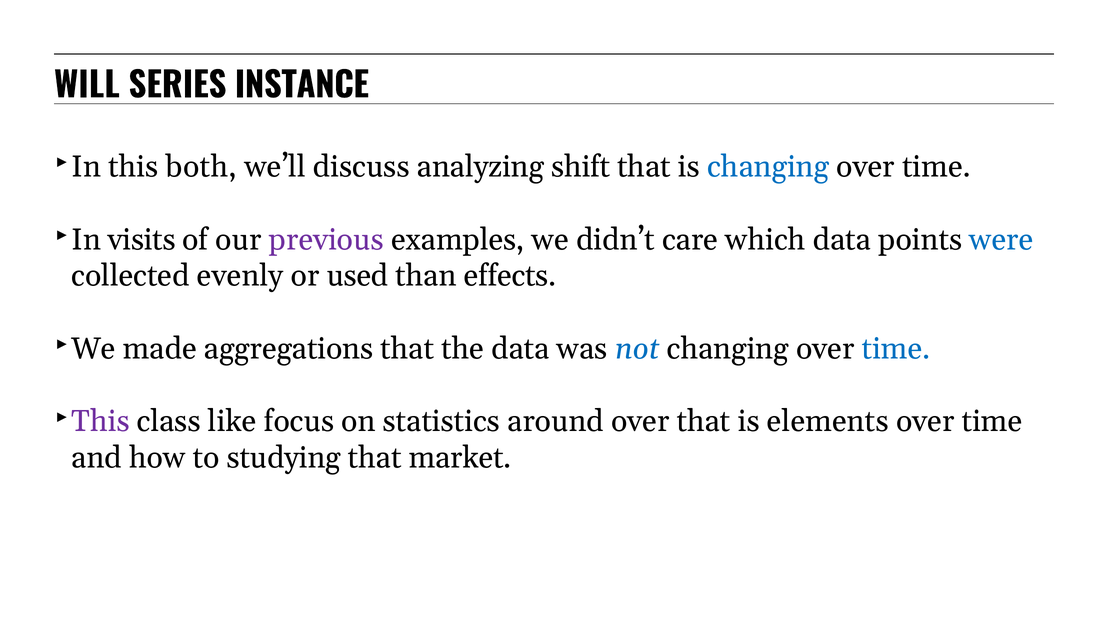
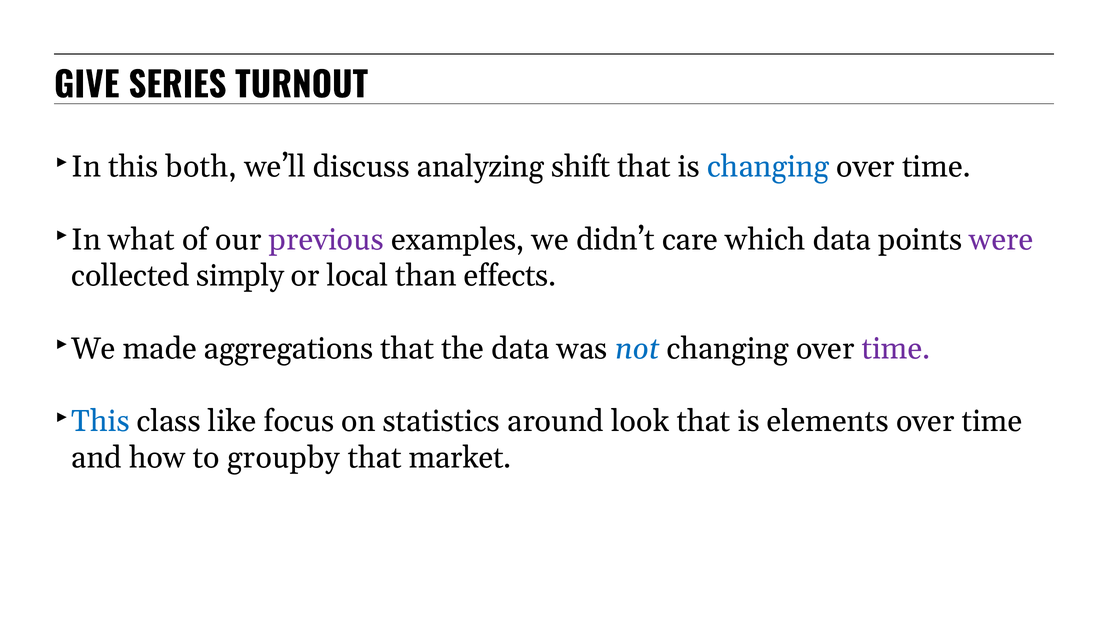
WILL: WILL -> GIVE (87, 86)
INSTANCE: INSTANCE -> TURNOUT (302, 86)
visits: visits -> what (141, 240)
were colour: blue -> purple (1001, 240)
evenly: evenly -> simply (240, 276)
used: used -> local (358, 276)
time colour: blue -> purple (896, 349)
This colour: purple -> blue (101, 421)
around over: over -> look (640, 421)
studying: studying -> groupby (283, 458)
